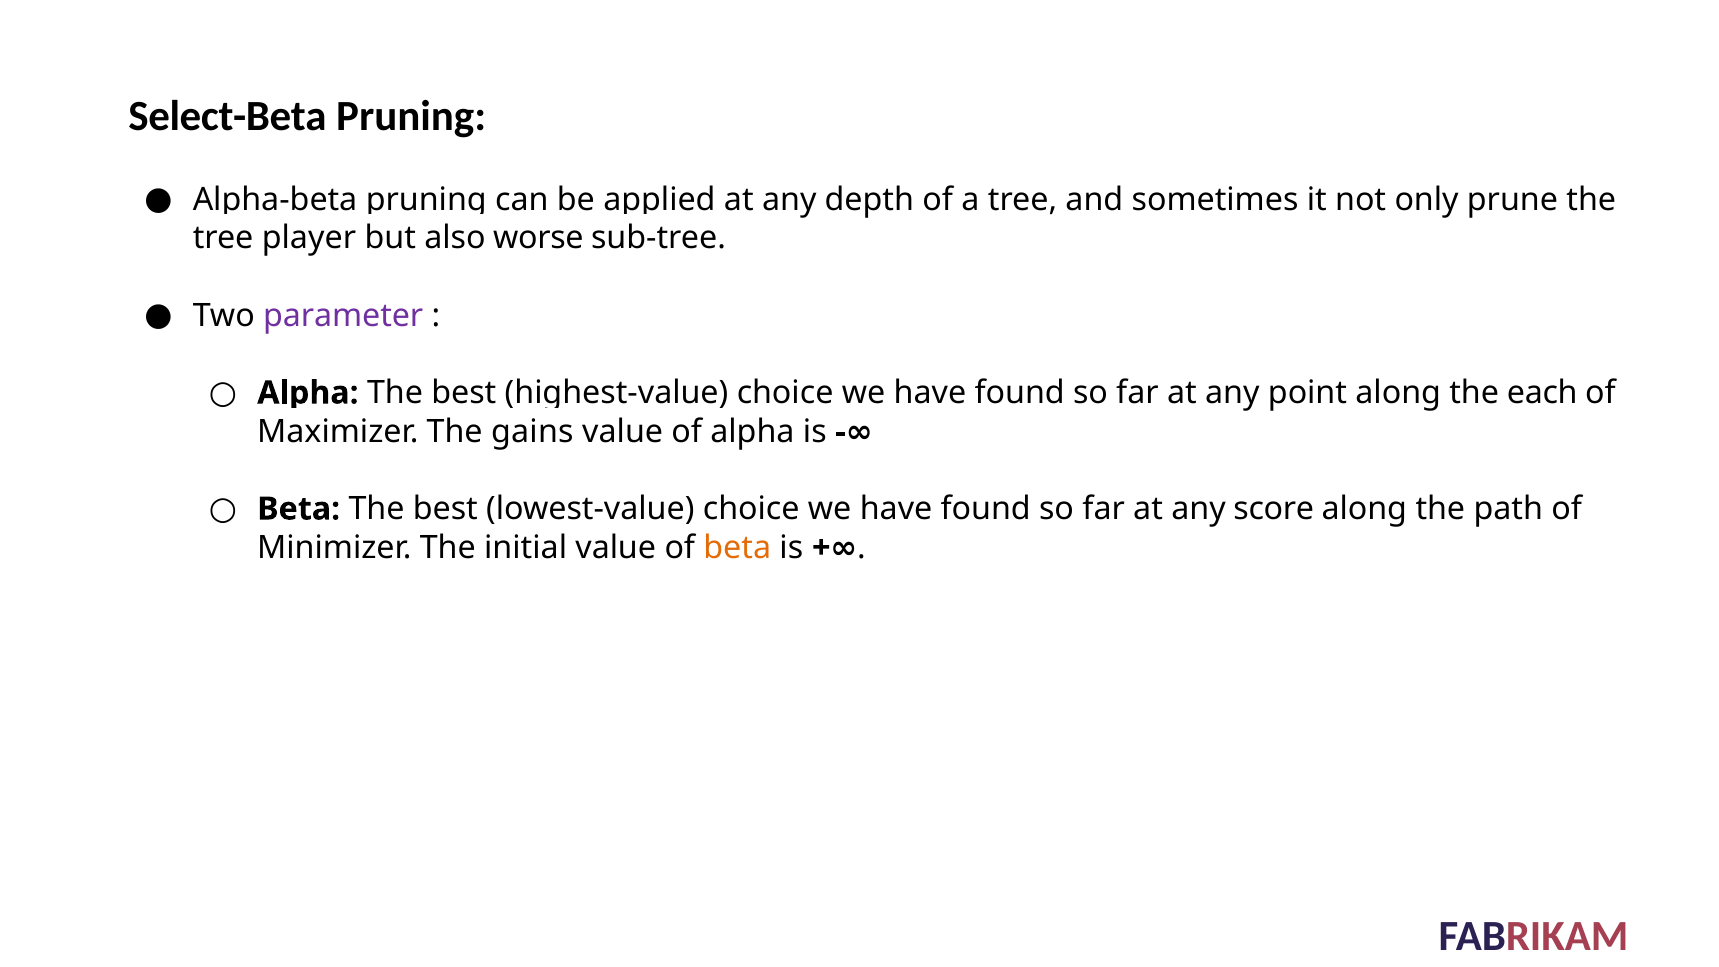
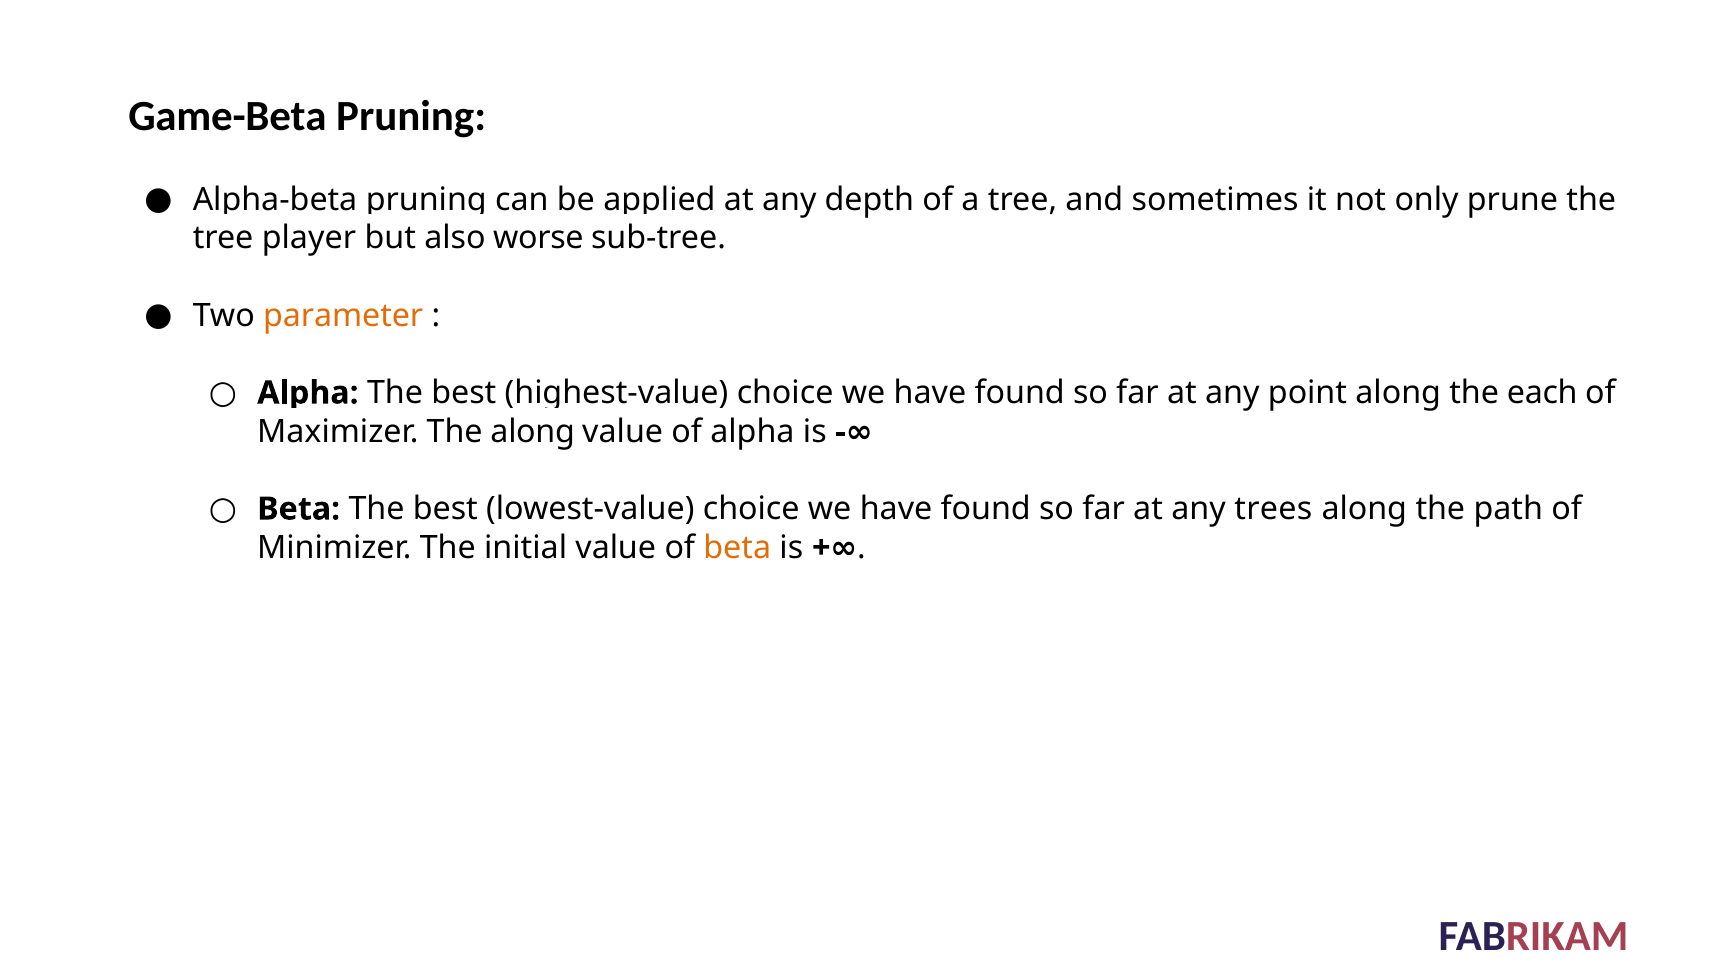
Select-Beta: Select-Beta -> Game-Beta (227, 116)
parameter colour: purple -> orange (343, 315)
The gains: gains -> along (533, 432)
score: score -> trees (1273, 509)
